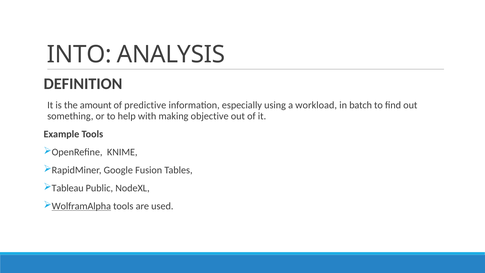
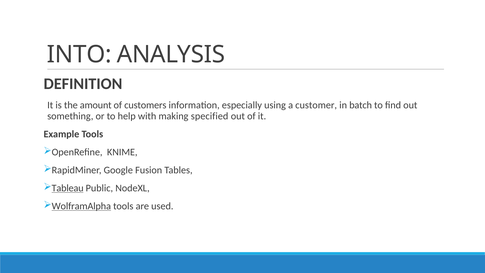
predictive: predictive -> customers (145, 105)
workload: workload -> customer (316, 105)
objective: objective -> specified (210, 116)
Tableau underline: none -> present (68, 188)
